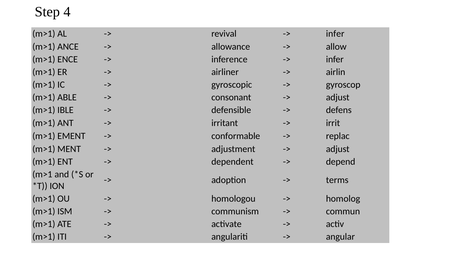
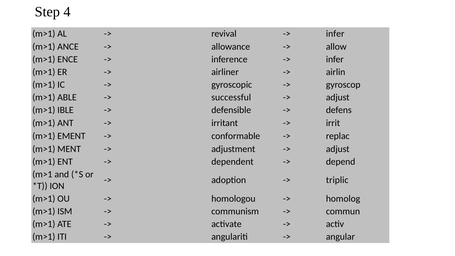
consonant: consonant -> successful (231, 97)
terms: terms -> triplic (337, 180)
